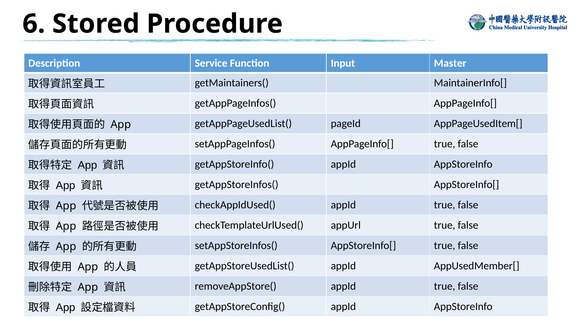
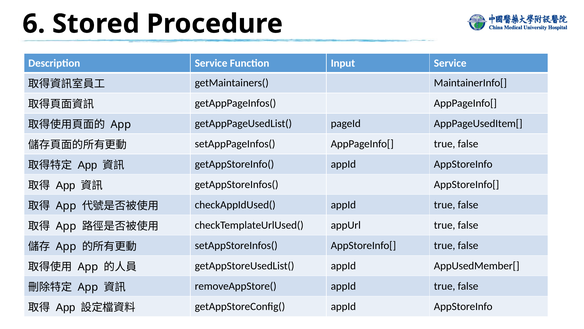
Input Master: Master -> Service (450, 63)
